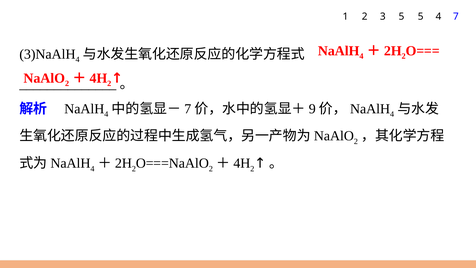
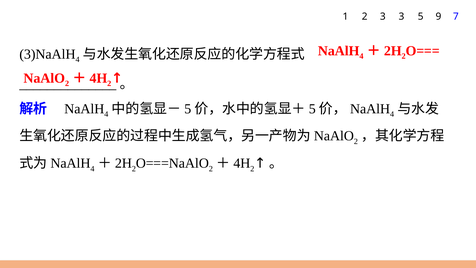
3 5: 5 -> 3 (401, 17)
5 4: 4 -> 9 (438, 17)
7: 7 -> 5 (188, 109)
9: 9 -> 5 (312, 109)
